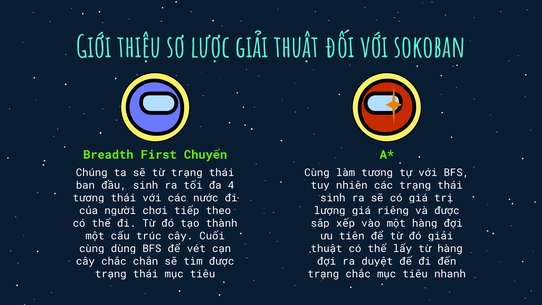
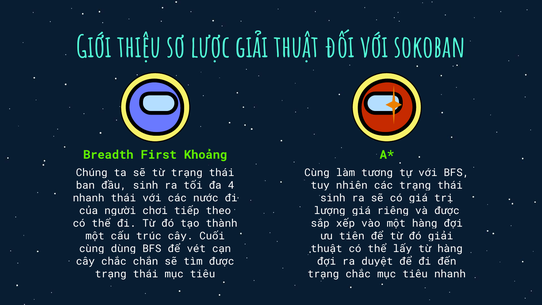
Chuyển: Chuyển -> Khoảng (206, 155)
tương: tương -> nhanh (89, 198)
